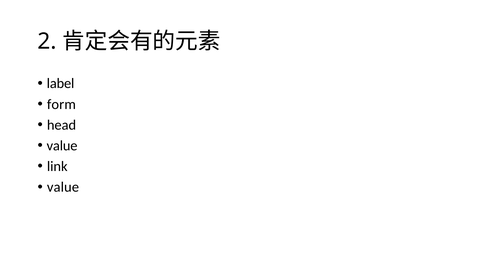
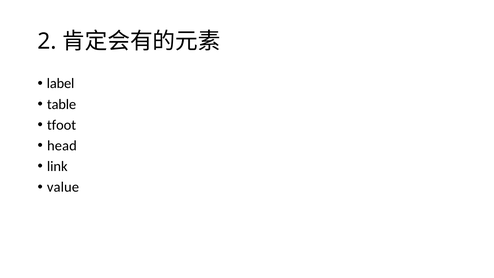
form: form -> table (62, 104)
head: head -> tfoot (62, 125)
value: value -> head (62, 146)
